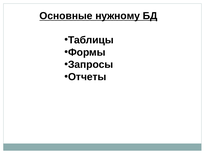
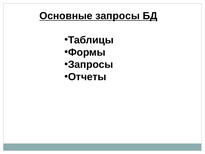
Основные нужному: нужному -> запросы (118, 16)
